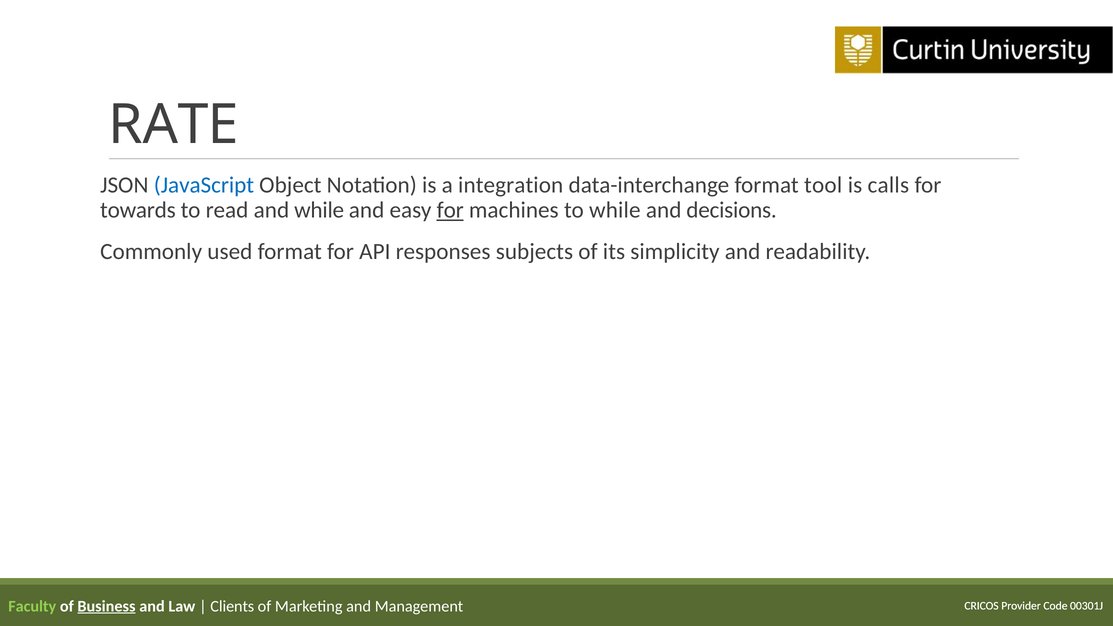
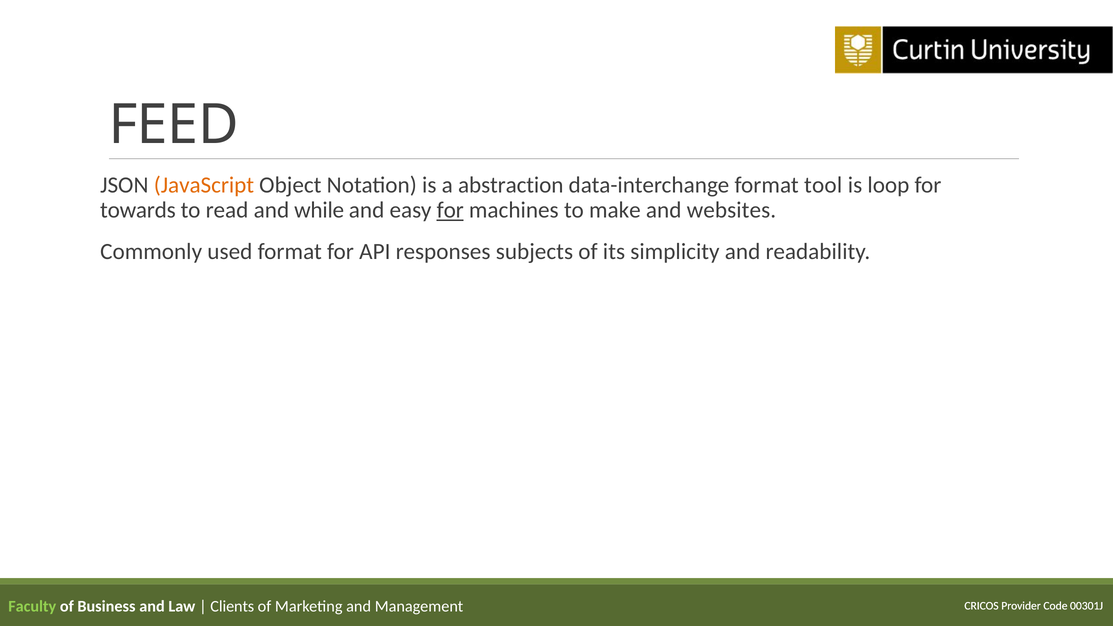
RATE: RATE -> FEED (174, 125)
JavaScript colour: blue -> orange (204, 185)
integration: integration -> abstraction (511, 185)
calls: calls -> loop (888, 185)
to while: while -> make (615, 210)
decisions: decisions -> websites (731, 210)
Business underline: present -> none (106, 606)
